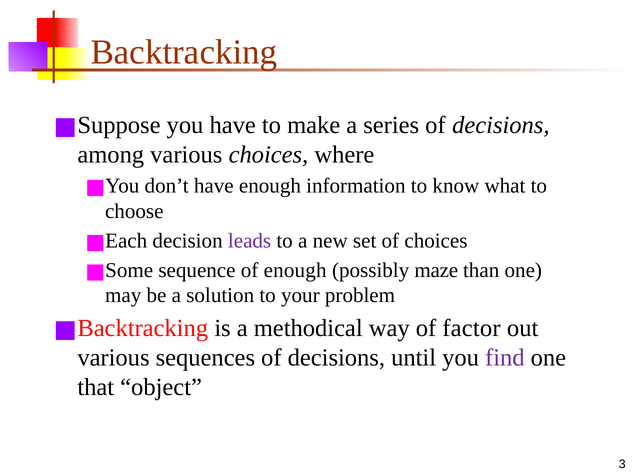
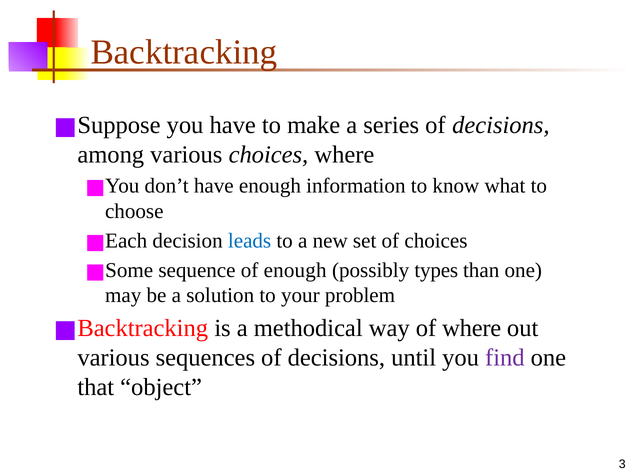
leads colour: purple -> blue (250, 241)
maze: maze -> types (436, 270)
of factor: factor -> where (472, 328)
